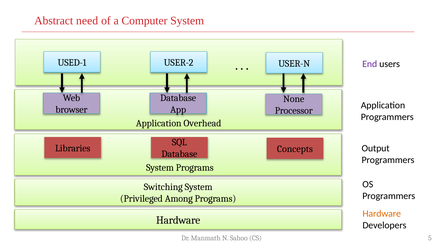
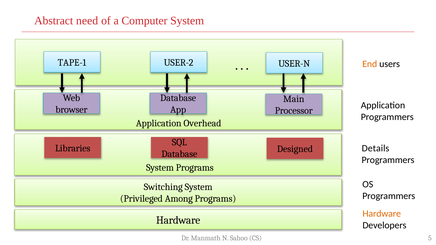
USED-1: USED-1 -> TAPE-1 (72, 63)
End colour: purple -> orange (370, 64)
None: None -> Main (294, 99)
Output: Output -> Details (376, 149)
Concepts: Concepts -> Designed (295, 149)
